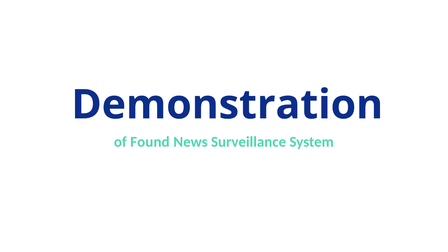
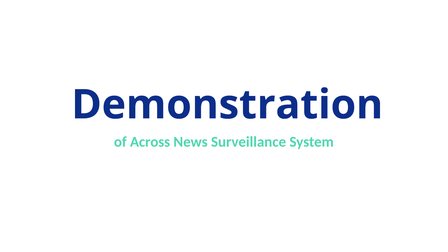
Found: Found -> Across (150, 142)
